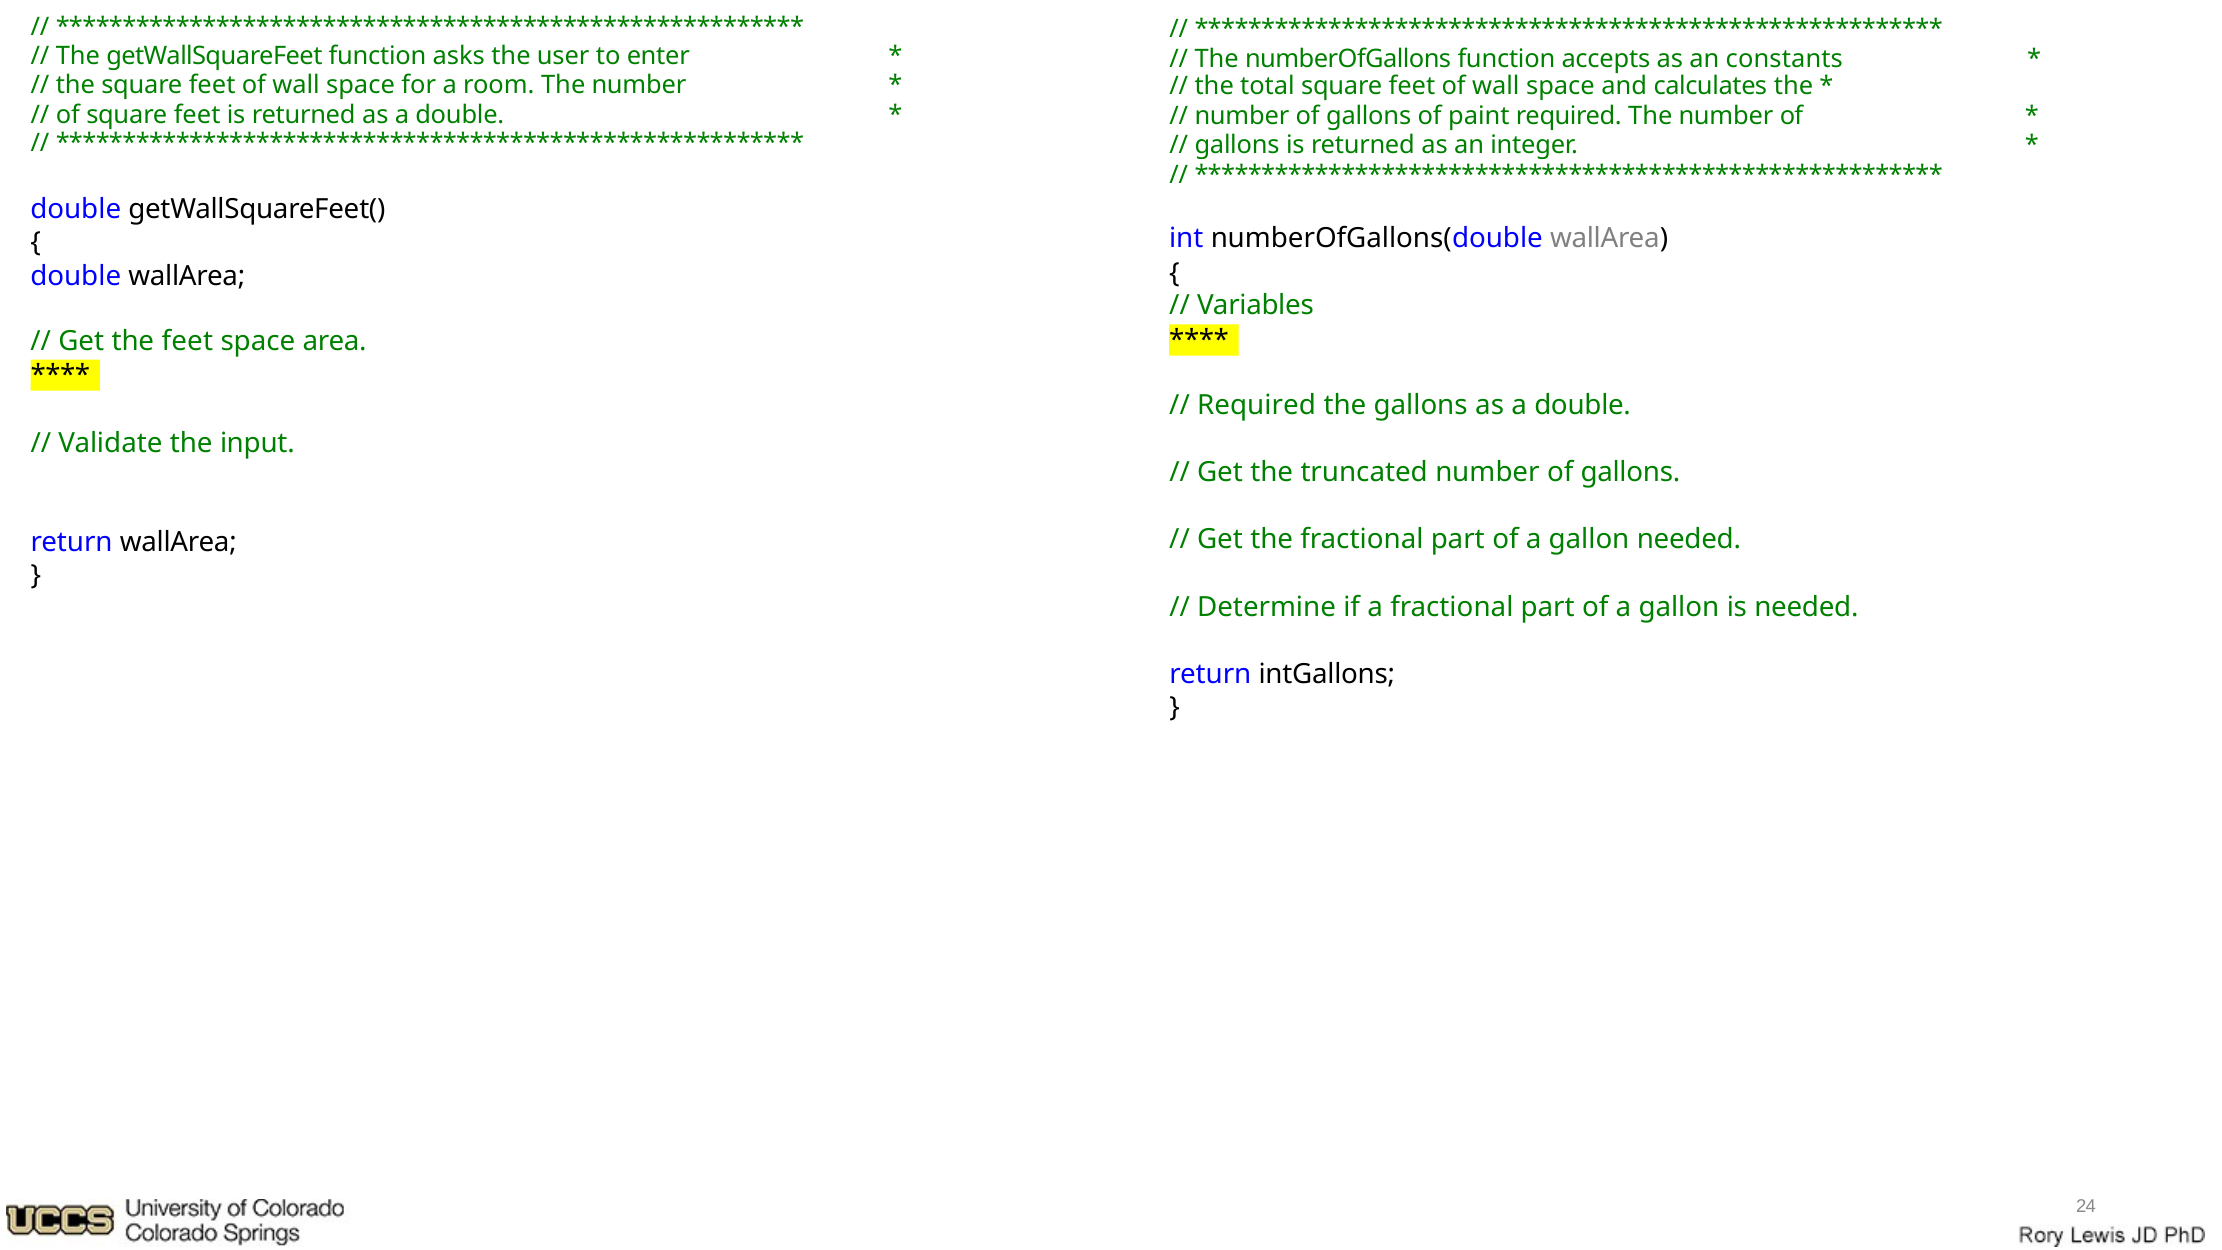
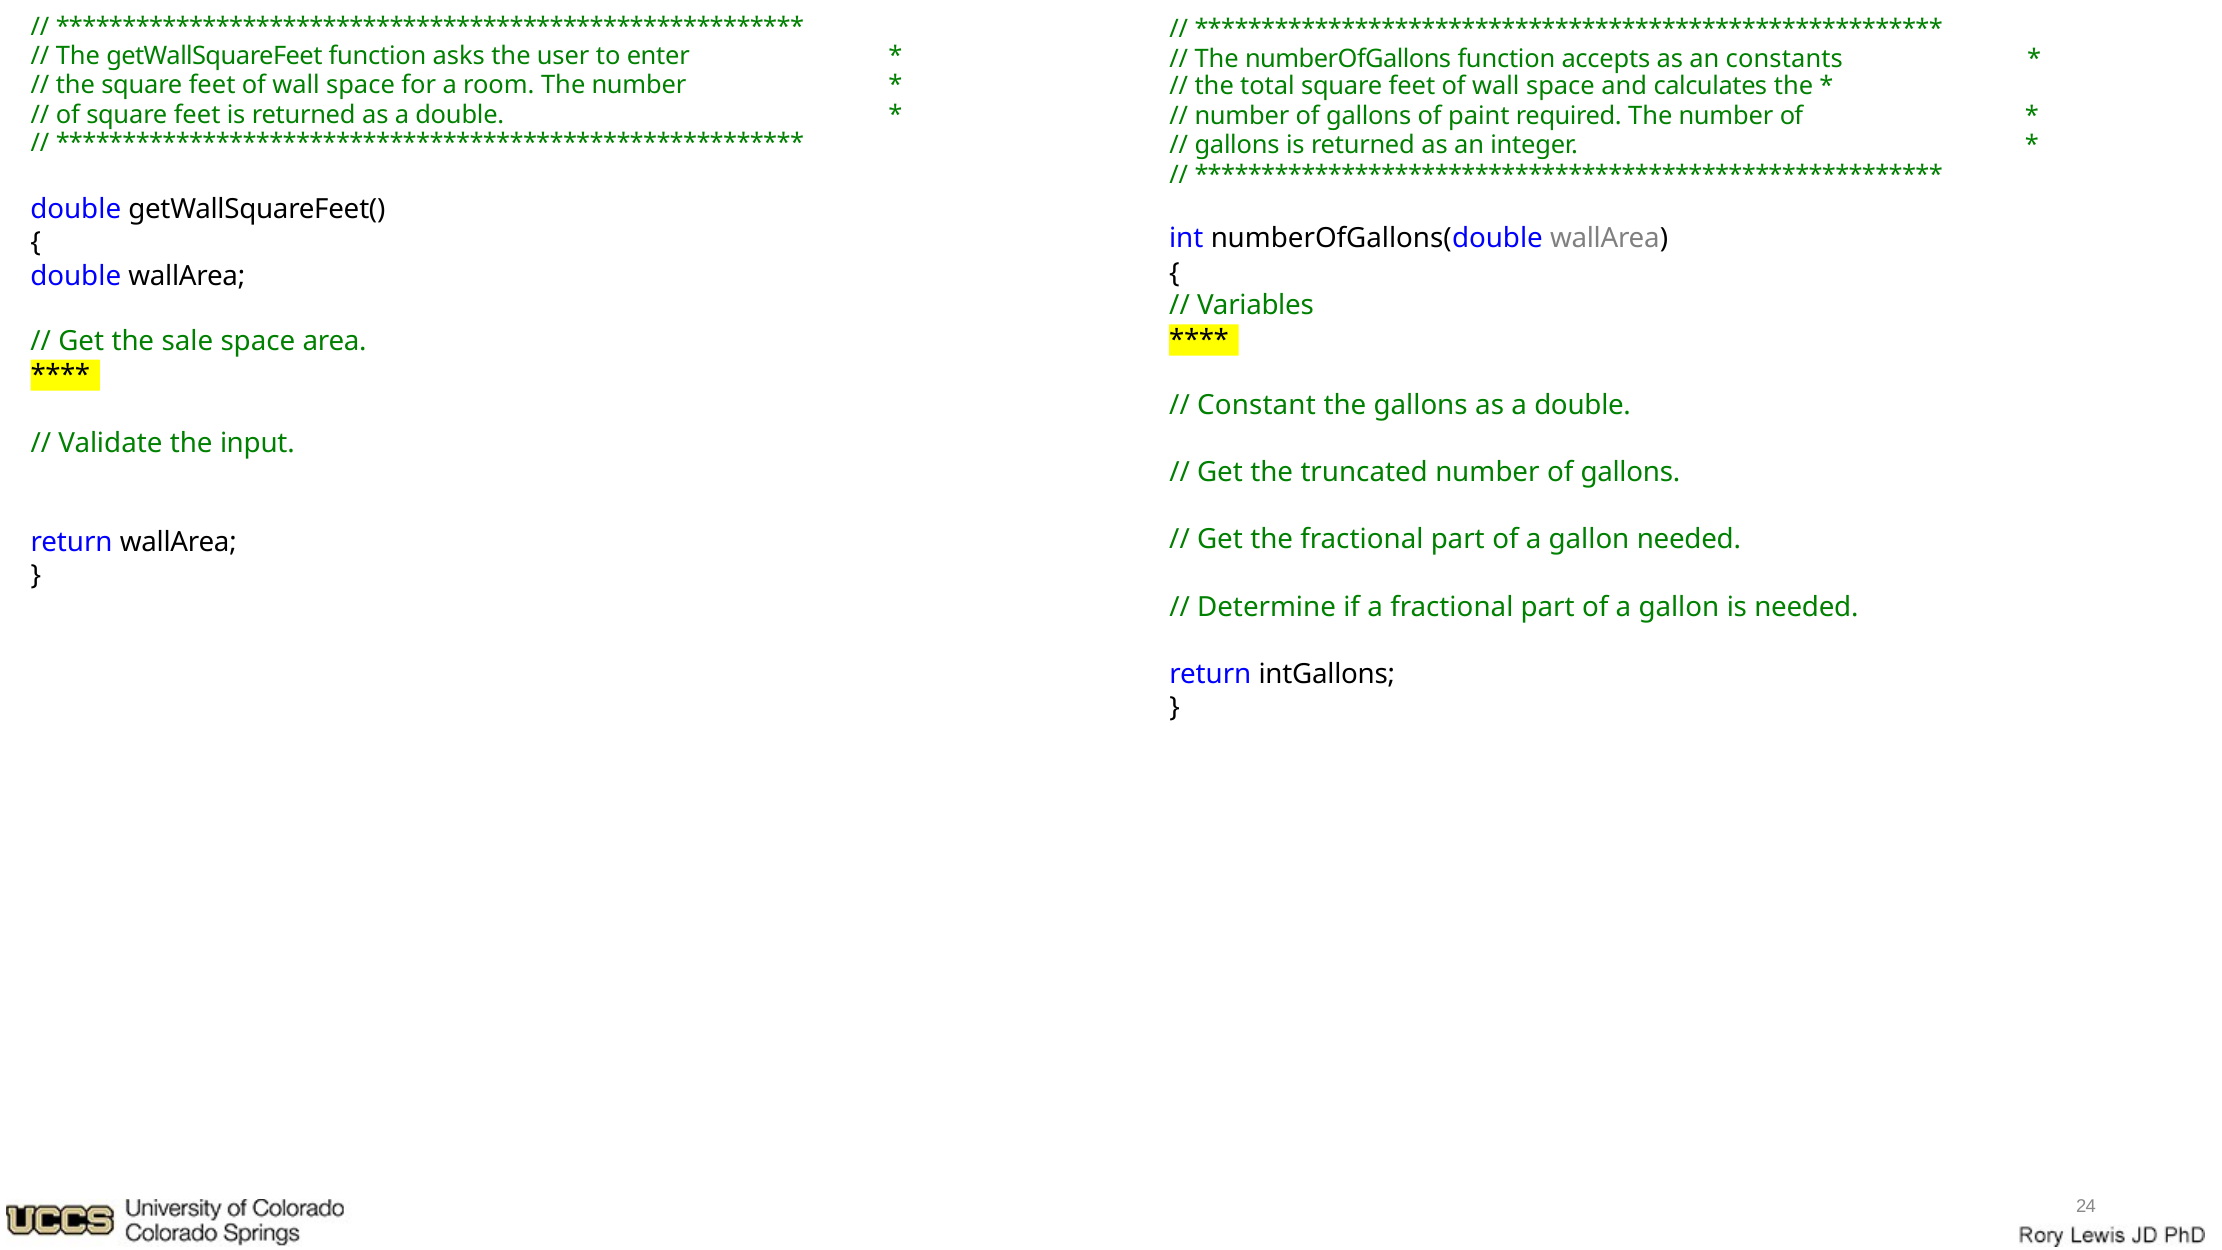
the feet: feet -> sale (187, 341)
Required: Required -> Constant (1256, 405)
